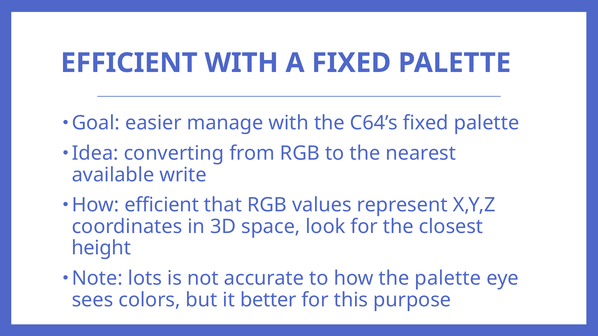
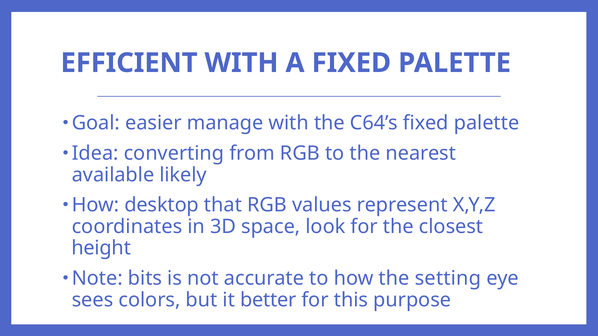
write: write -> likely (183, 175)
How efficient: efficient -> desktop (162, 205)
lots: lots -> bits (145, 279)
the palette: palette -> setting (448, 279)
